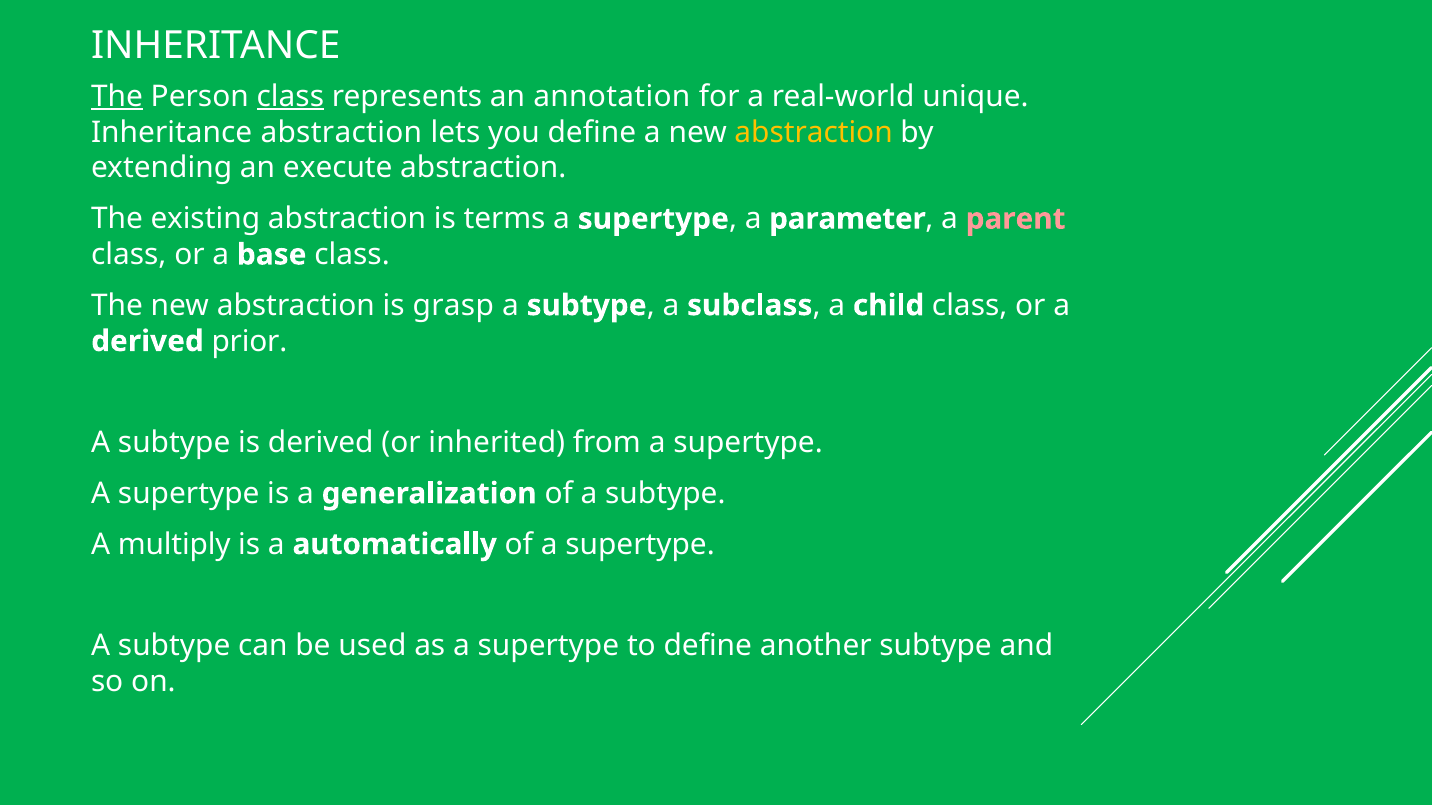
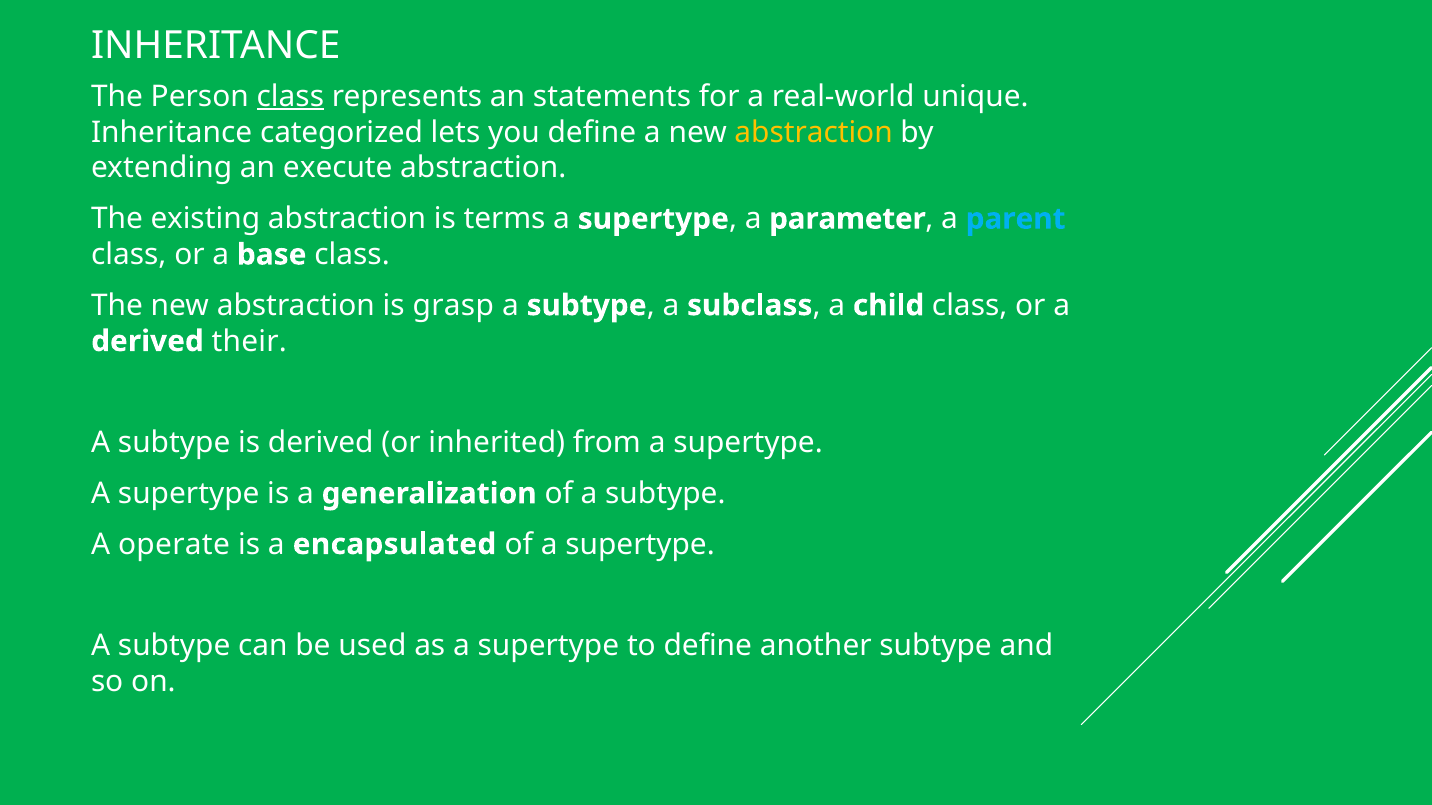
The underline: present -> none (117, 96)
annotation: annotation -> statements (612, 96)
Inheritance abstraction: abstraction -> categorized (342, 132)
parent colour: pink -> light blue (1016, 219)
prior: prior -> their (249, 341)
multiply: multiply -> operate (174, 545)
automatically: automatically -> encapsulated (394, 545)
